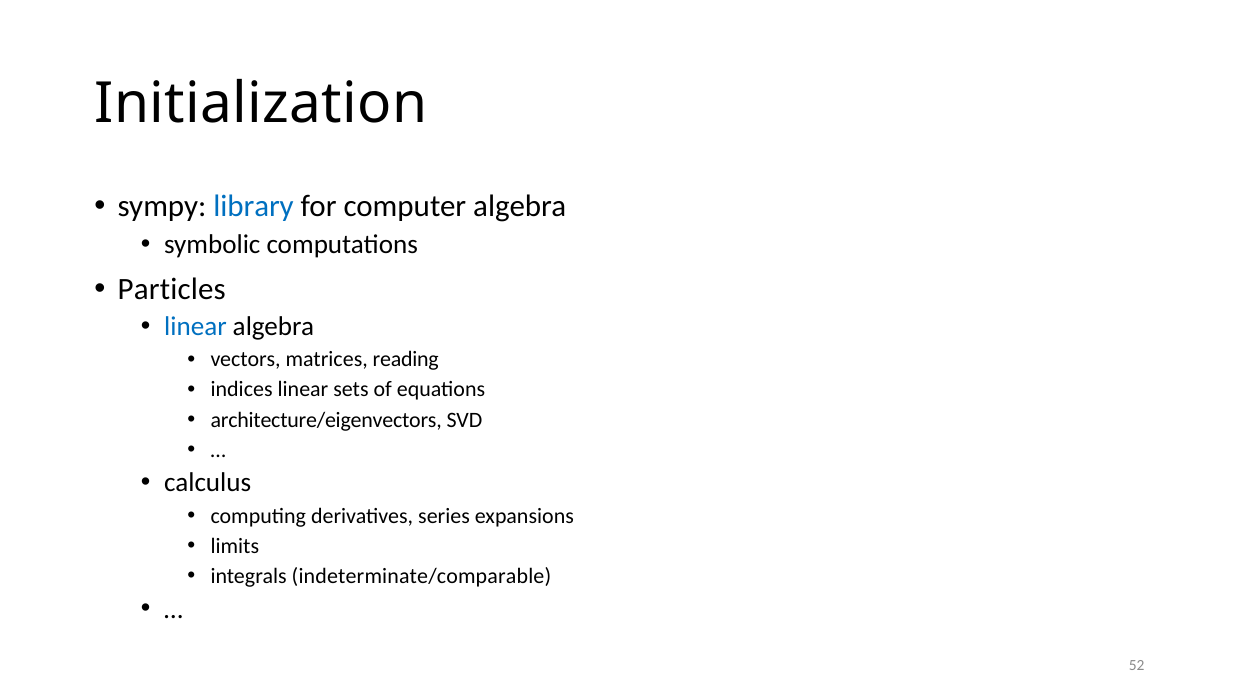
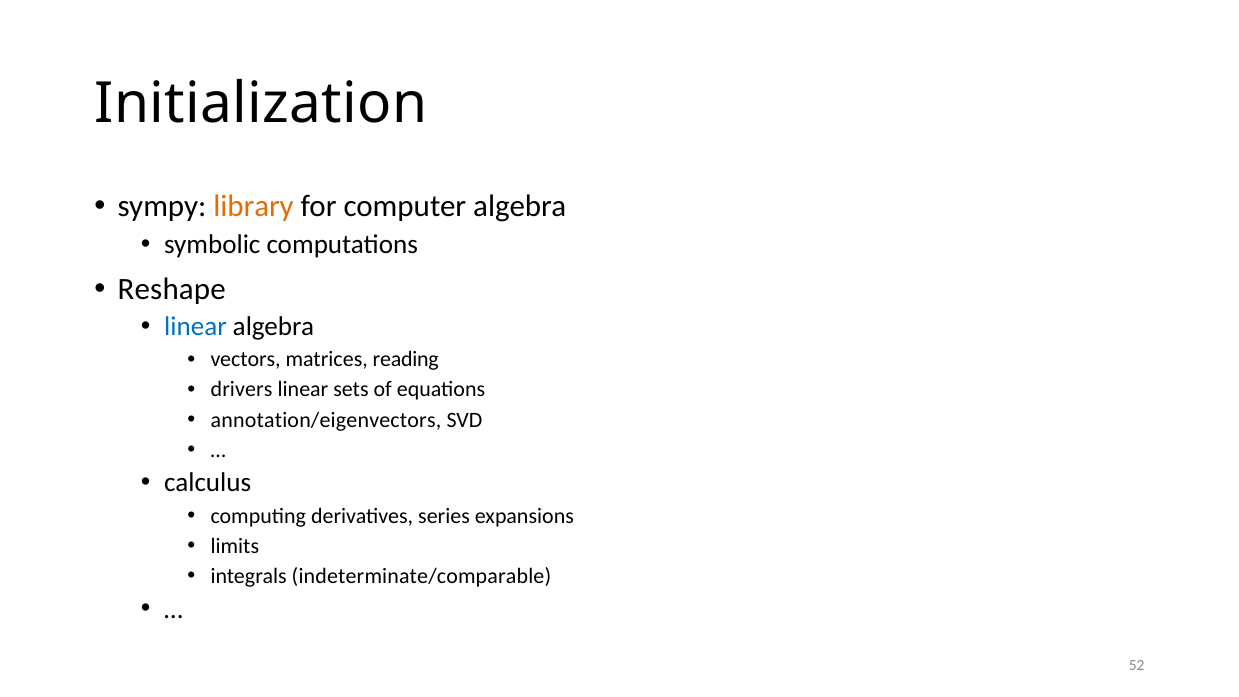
library colour: blue -> orange (254, 207)
Particles: Particles -> Reshape (172, 289)
indices: indices -> drivers (242, 390)
architecture/eigenvectors: architecture/eigenvectors -> annotation/eigenvectors (326, 420)
